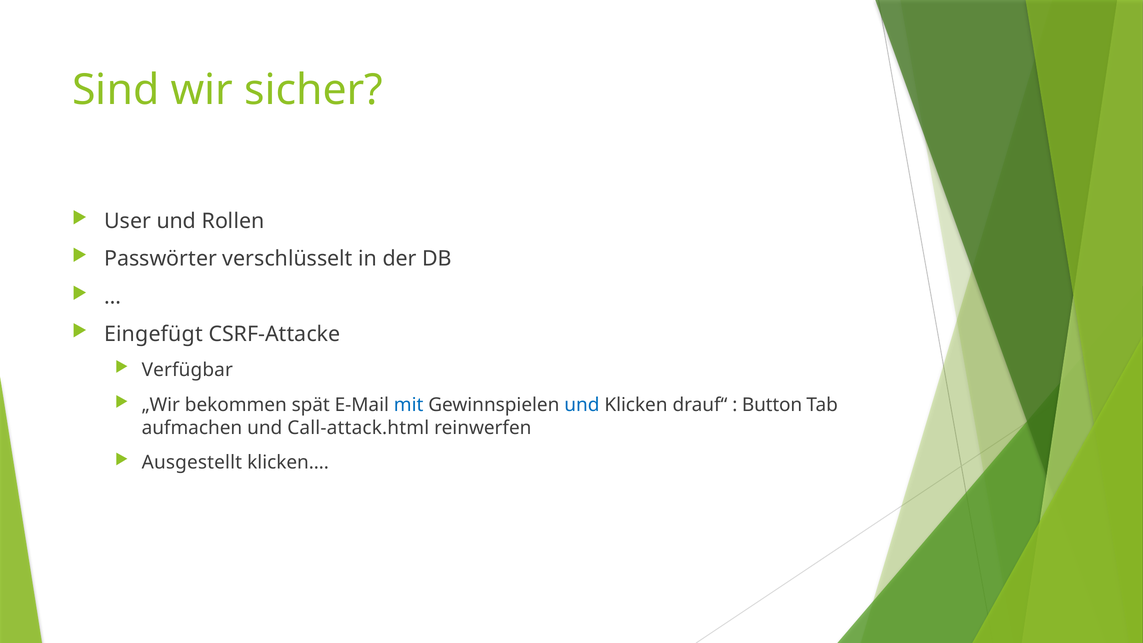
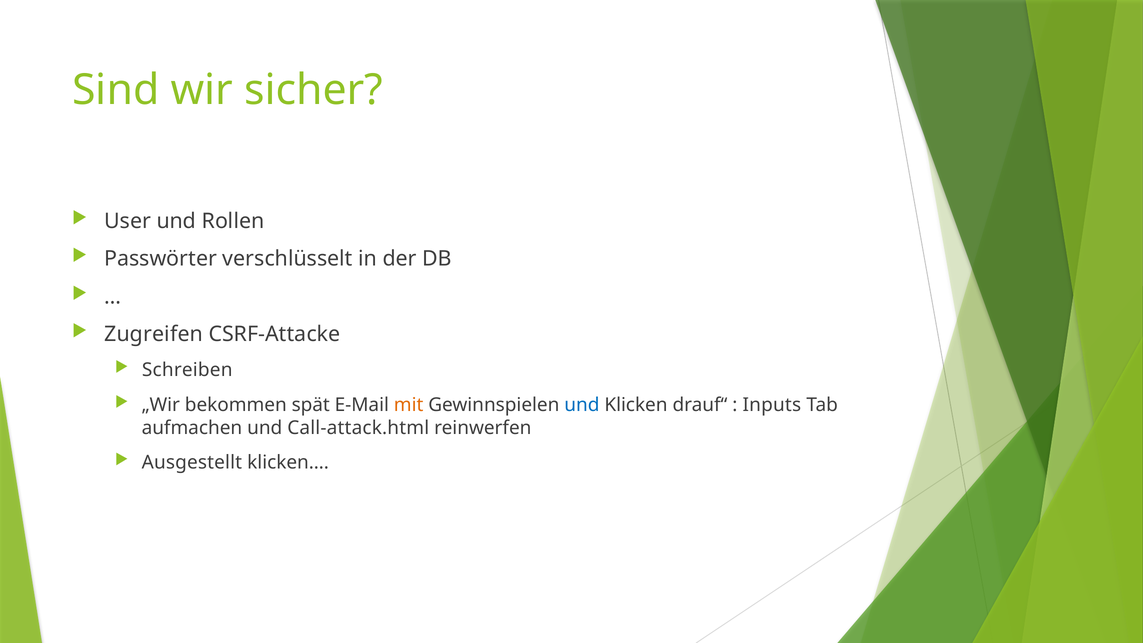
Eingefügt: Eingefügt -> Zugreifen (154, 334)
Verfügbar: Verfügbar -> Schreiben (187, 370)
mit colour: blue -> orange (409, 405)
Button: Button -> Inputs (772, 405)
